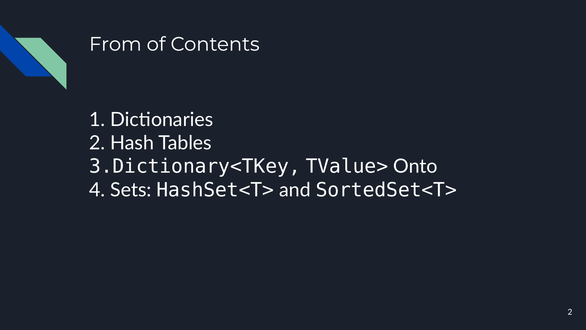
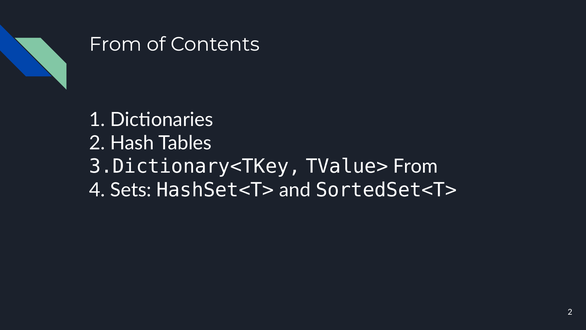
TValue> Onto: Onto -> From (415, 166)
